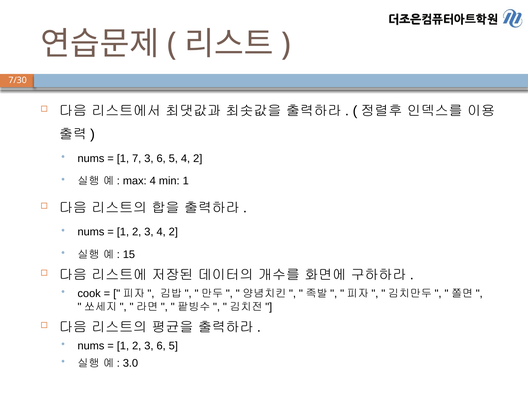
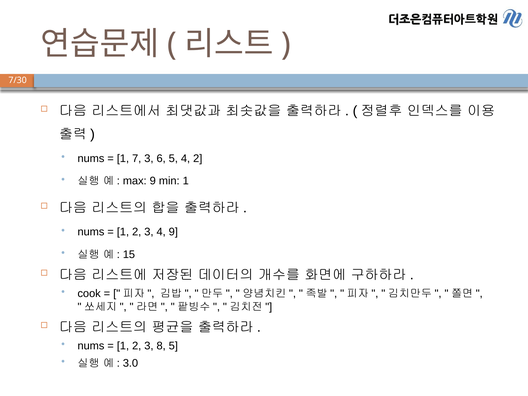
max 4: 4 -> 9 (153, 181)
3 4 2: 2 -> 9 (173, 232)
2 3 6: 6 -> 8 (161, 346)
